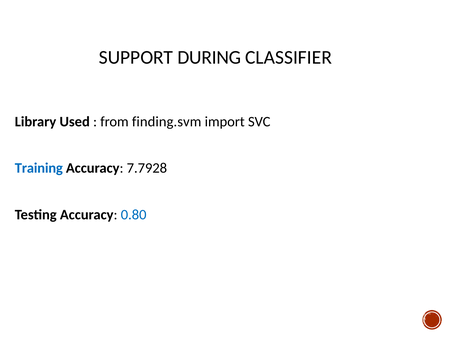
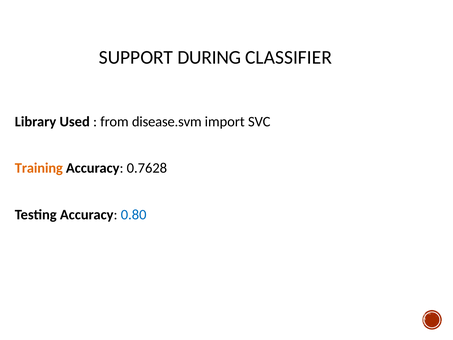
finding.svm: finding.svm -> disease.svm (167, 122)
Training colour: blue -> orange (39, 168)
7.7928: 7.7928 -> 0.7628 (147, 168)
